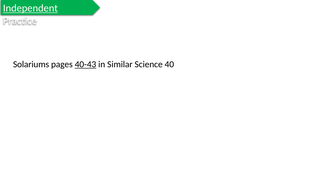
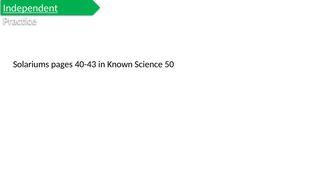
40-43 underline: present -> none (85, 64)
Similar: Similar -> Known (120, 64)
40: 40 -> 50 (169, 64)
